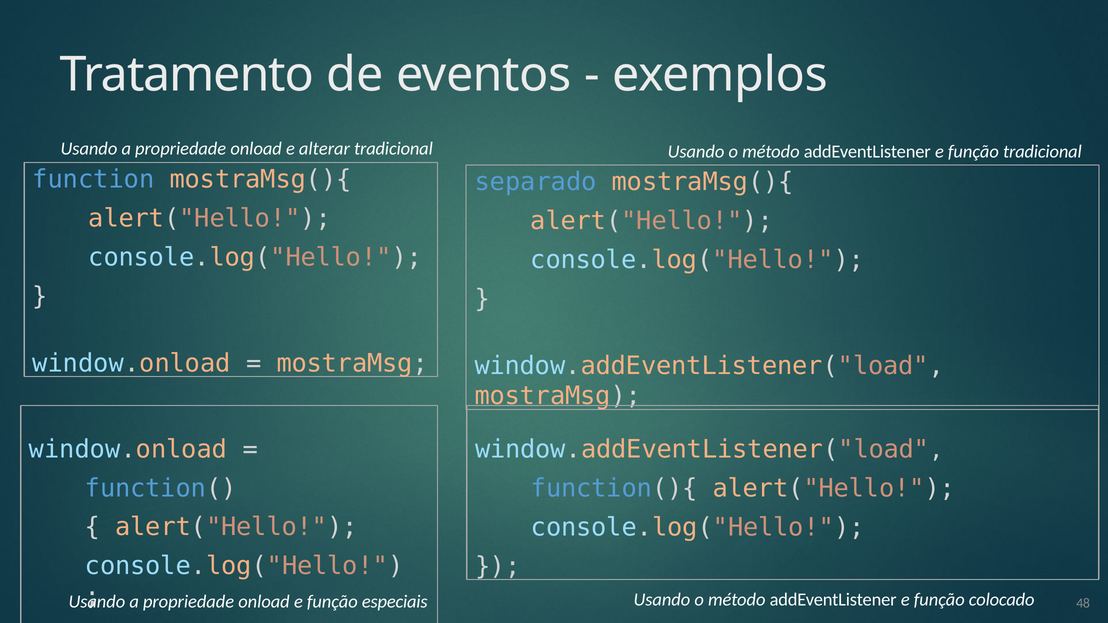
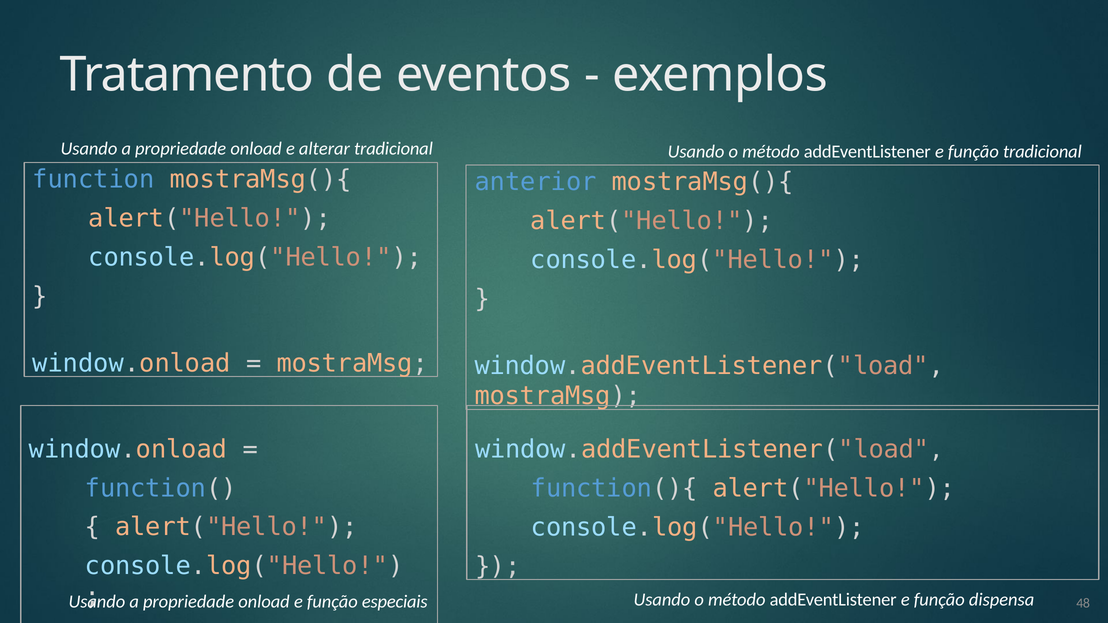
separado: separado -> anterior (536, 182)
colocado: colocado -> dispensa (1002, 600)
